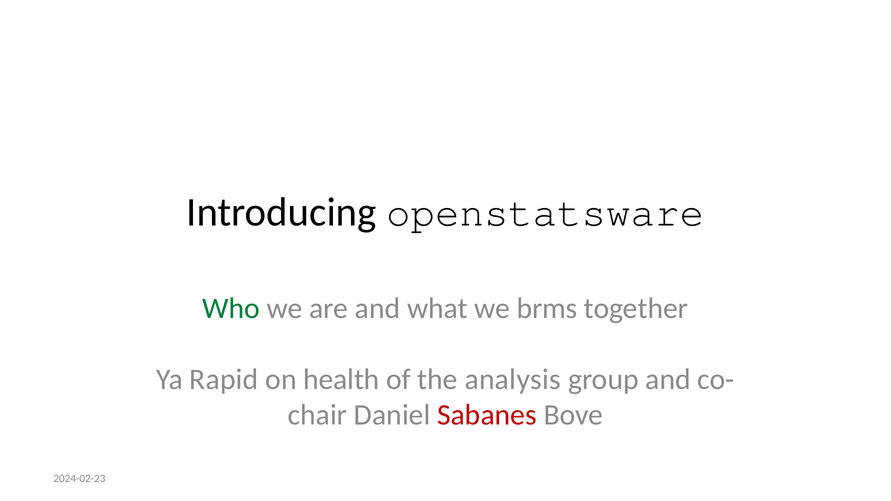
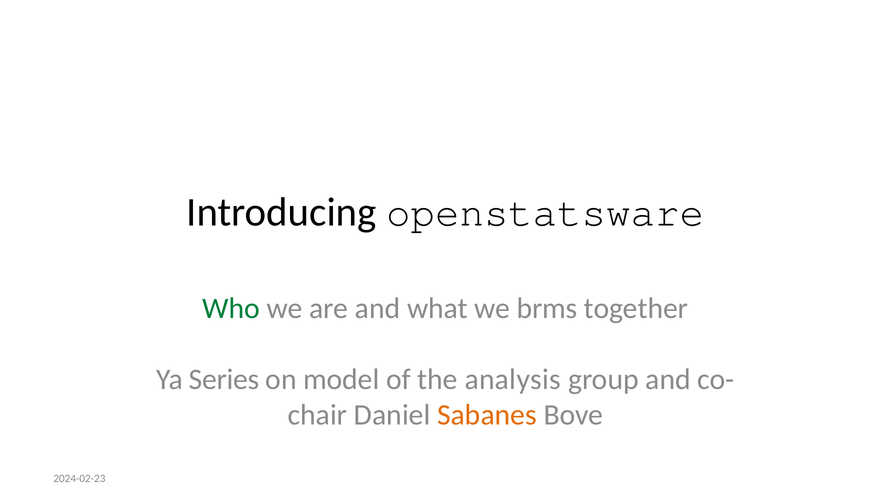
Rapid: Rapid -> Series (224, 380)
health: health -> model (341, 380)
Sabanes colour: red -> orange (487, 415)
